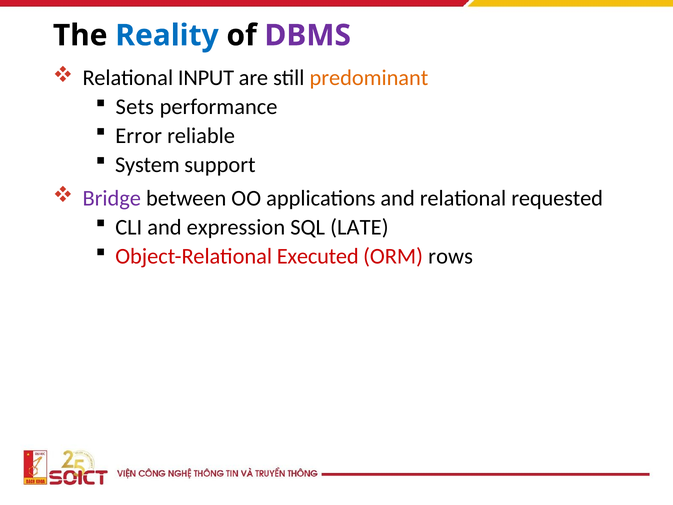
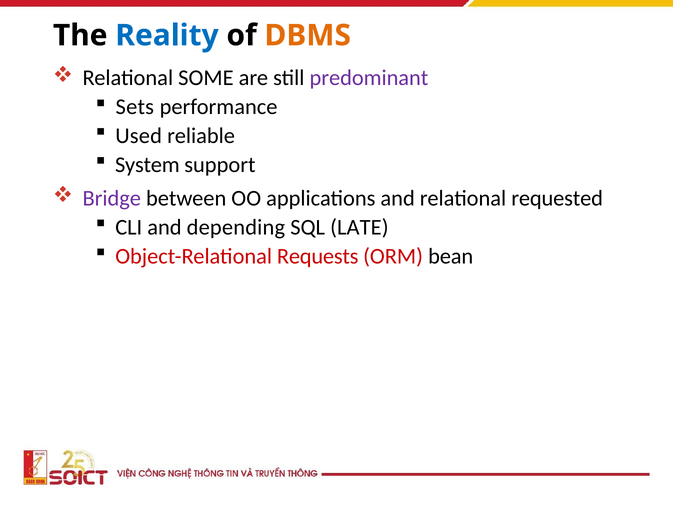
DBMS colour: purple -> orange (308, 35)
INPUT: INPUT -> SOME (206, 78)
predominant colour: orange -> purple (369, 78)
Error: Error -> Used (139, 136)
expression: expression -> depending (236, 227)
Executed: Executed -> Requests (318, 256)
rows: rows -> bean (451, 256)
